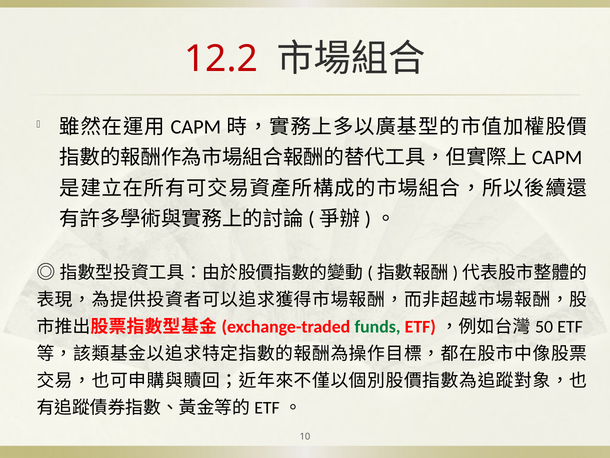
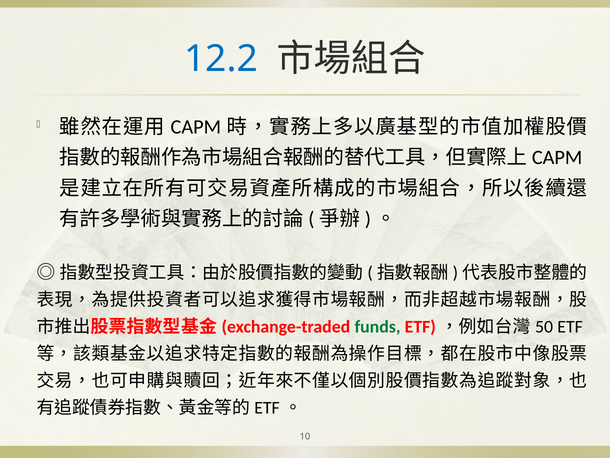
12.2 colour: red -> blue (221, 59)
